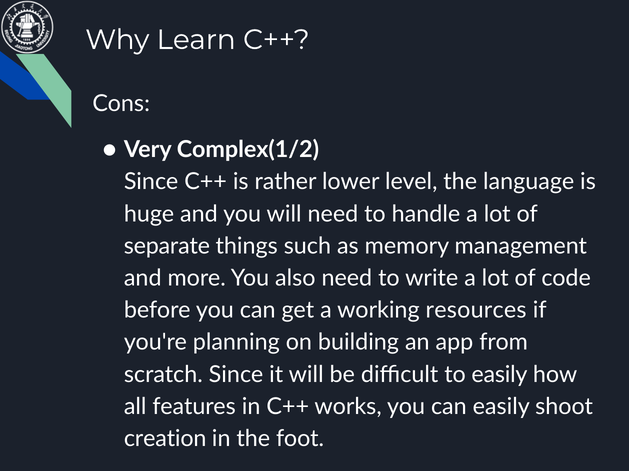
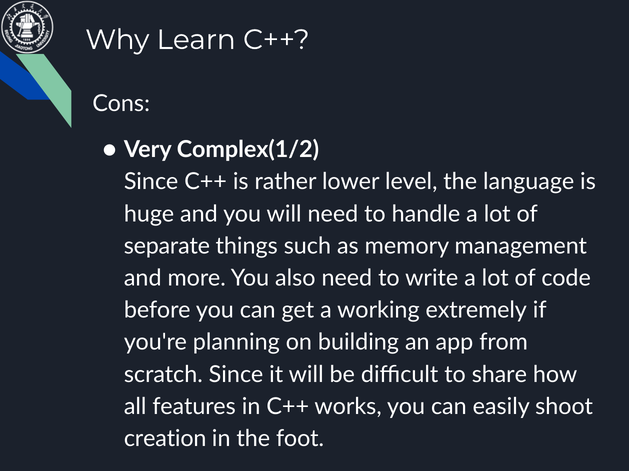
resources: resources -> extremely (476, 311)
to easily: easily -> share (499, 375)
